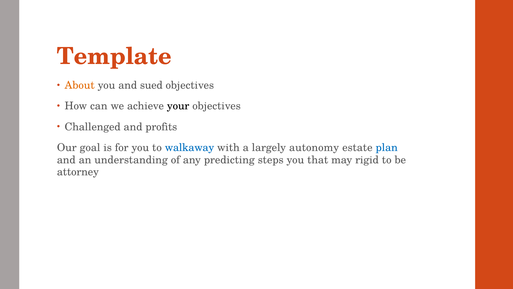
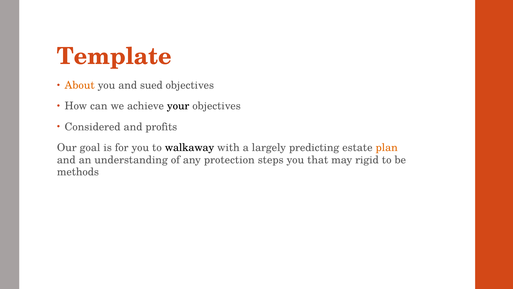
Challenged: Challenged -> Considered (93, 127)
walkaway colour: blue -> black (190, 147)
autonomy: autonomy -> predicting (314, 147)
plan colour: blue -> orange (387, 147)
predicting: predicting -> protection (229, 160)
attorney: attorney -> methods (78, 172)
